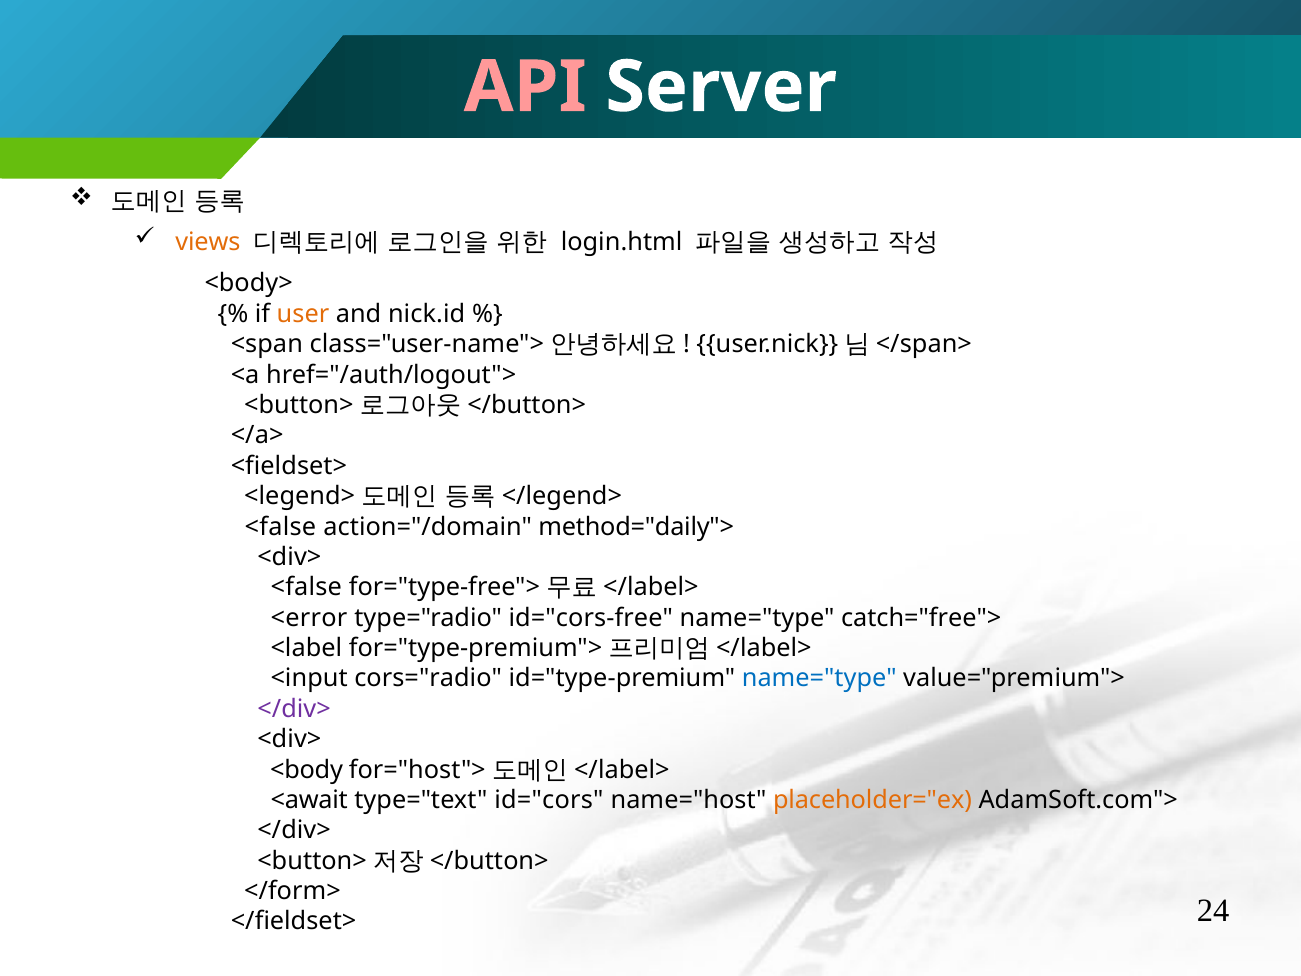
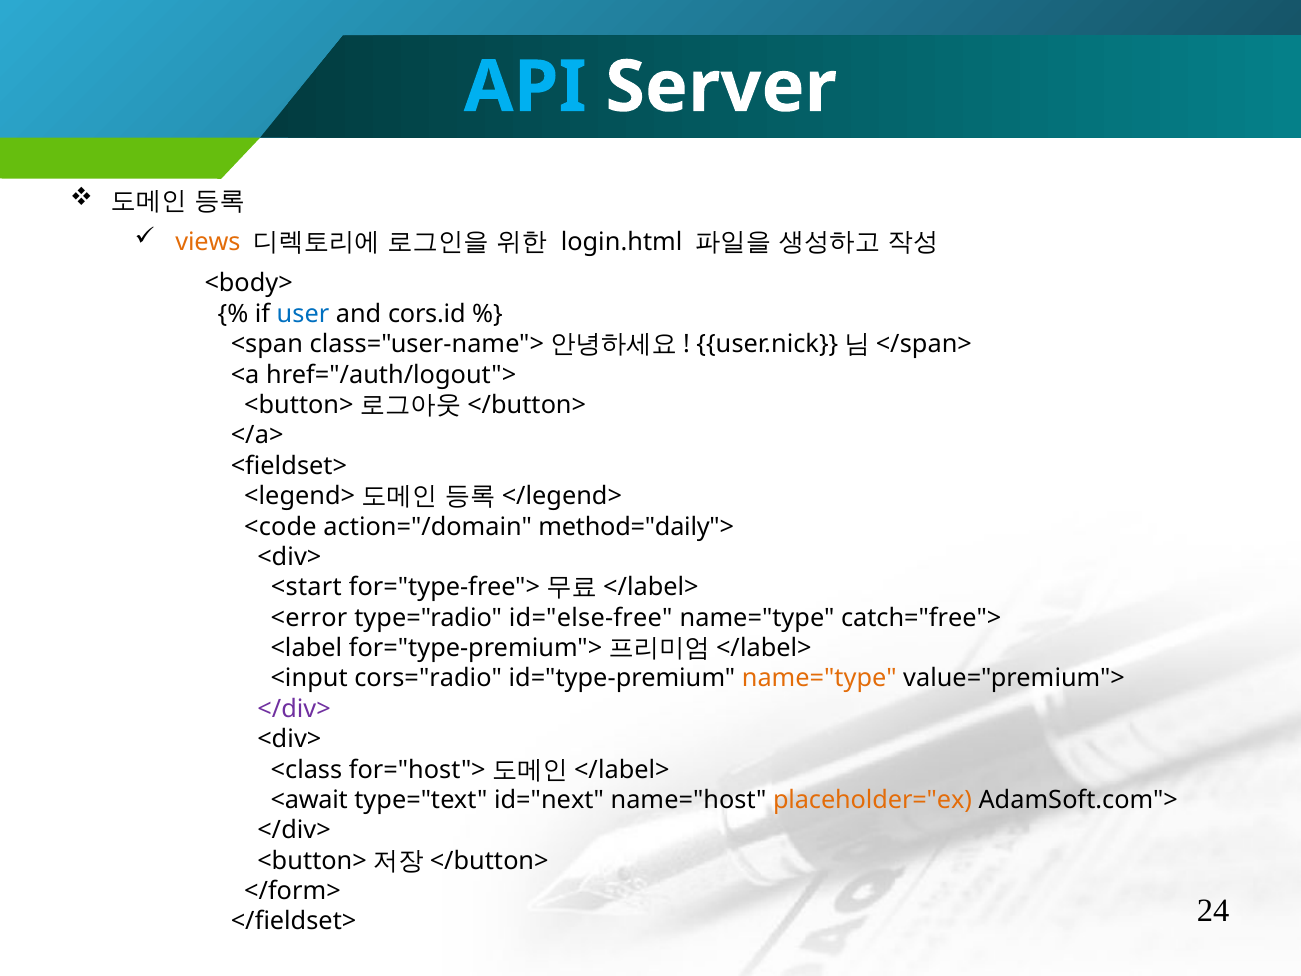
API colour: pink -> light blue (525, 87)
user colour: orange -> blue (303, 314)
nick.id: nick.id -> cors.id (427, 314)
<false: <false -> <code (280, 527)
<false: <false -> <start (306, 587)
id="cors-free: id="cors-free -> id="else-free (591, 618)
name="type colour: blue -> orange (819, 678)
<body: <body -> <class (306, 770)
id="cors: id="cors -> id="next (549, 800)
